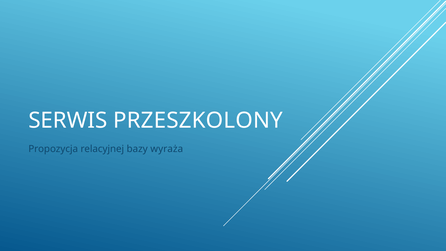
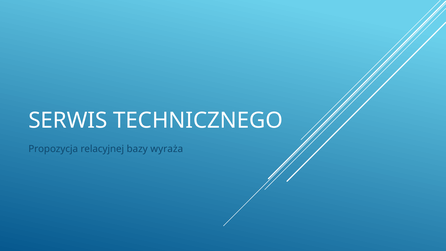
PRZESZKOLONY: PRZESZKOLONY -> TECHNICZNEGO (198, 120)
